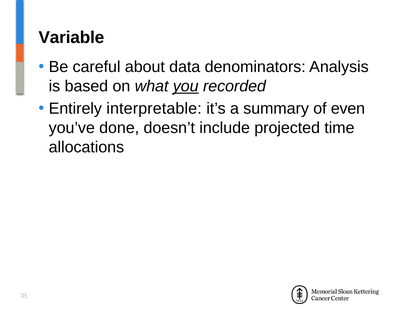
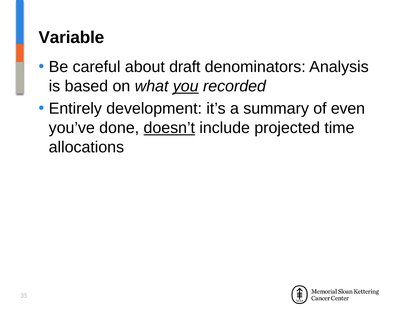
data: data -> draft (185, 67)
interpretable: interpretable -> development (154, 108)
doesn’t underline: none -> present (169, 128)
